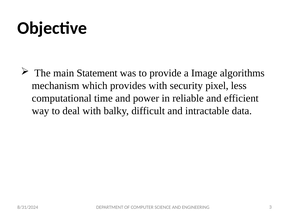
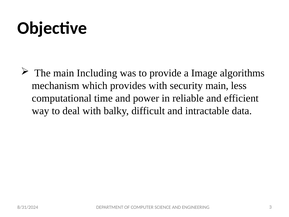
Statement: Statement -> Including (97, 73)
security pixel: pixel -> main (217, 86)
